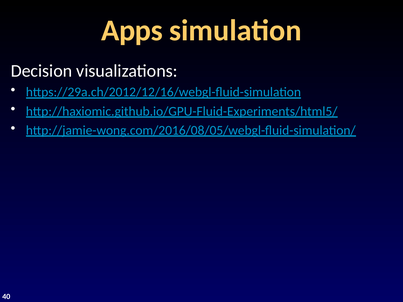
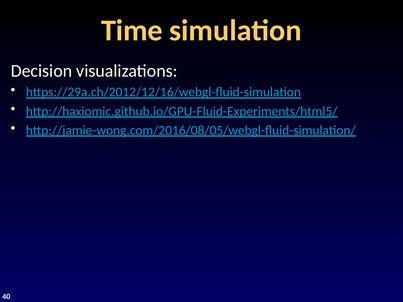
Apps: Apps -> Time (132, 31)
